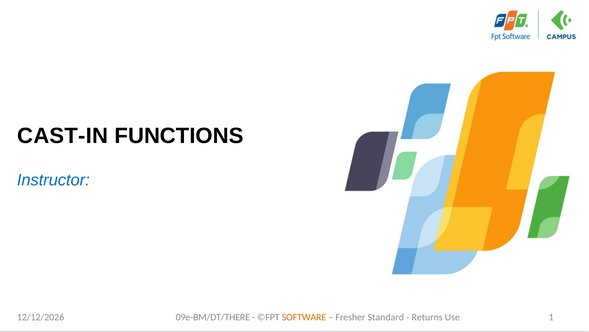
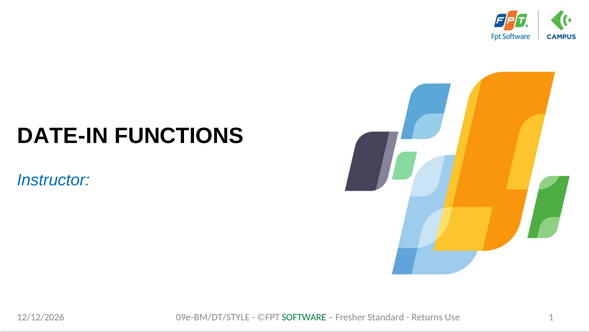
CAST-IN: CAST-IN -> DATE-IN (63, 136)
09e-BM/DT/THERE: 09e-BM/DT/THERE -> 09e-BM/DT/STYLE (213, 316)
SOFTWARE colour: orange -> green (304, 316)
